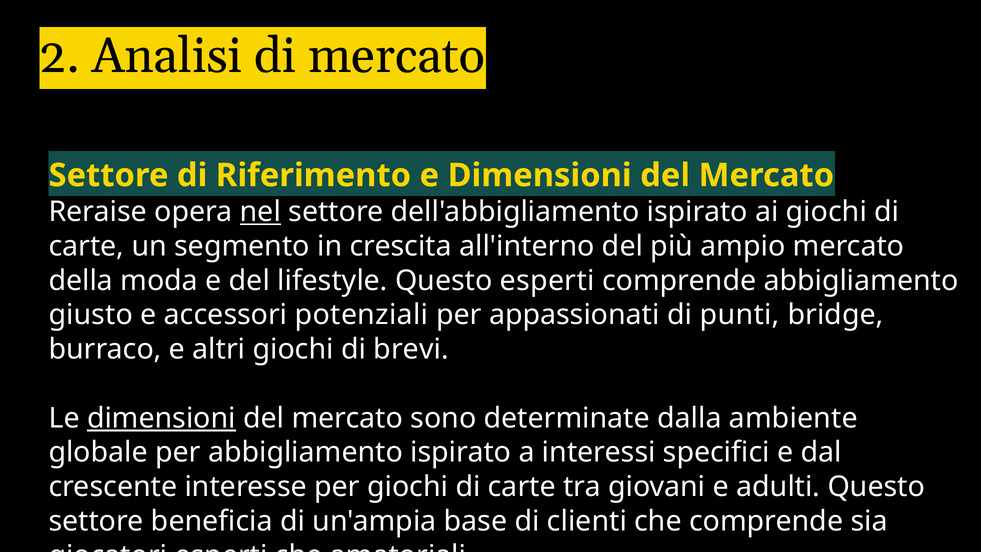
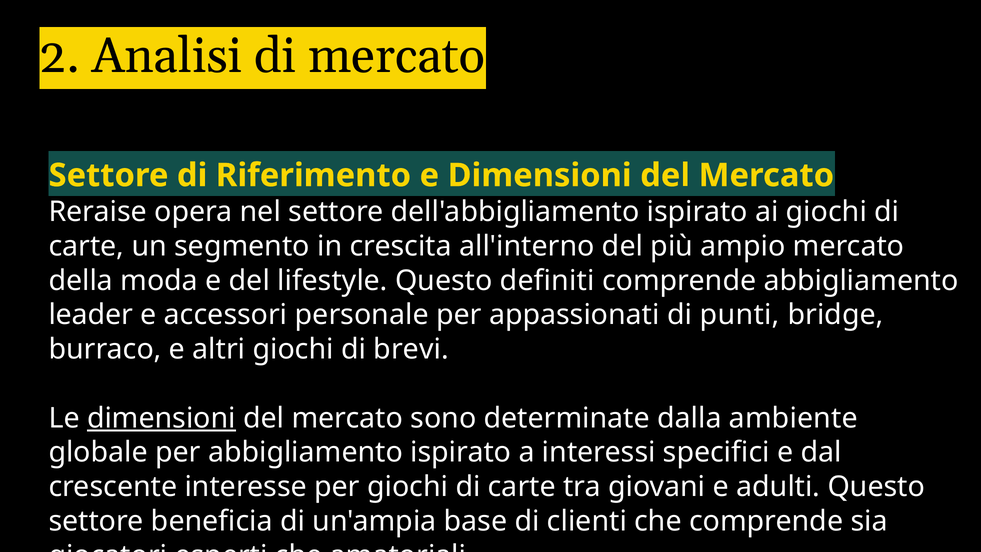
nel underline: present -> none (260, 212)
Questo esperti: esperti -> definiti (547, 281)
giusto: giusto -> leader (91, 315)
potenziali: potenziali -> personale (362, 315)
